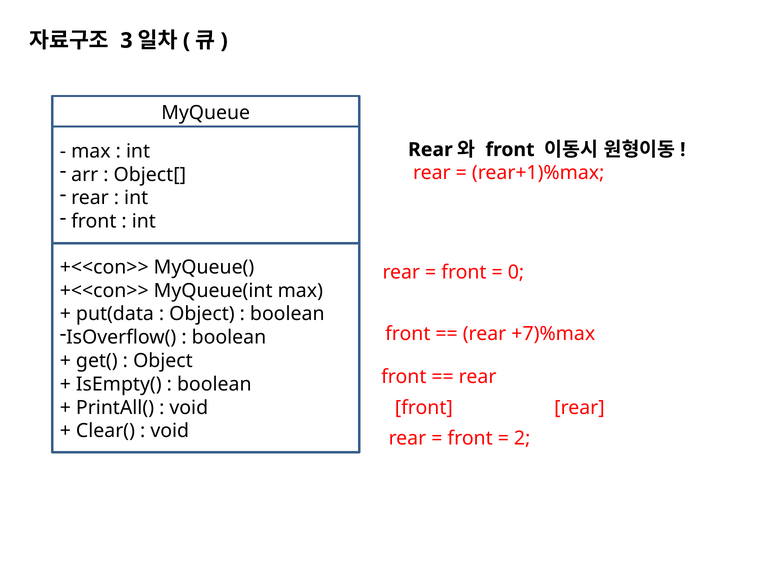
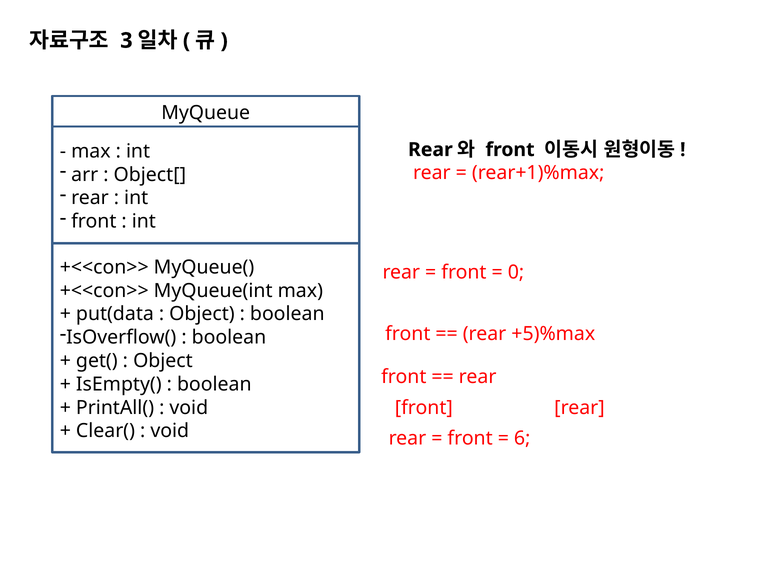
+7)%max: +7)%max -> +5)%max (553, 334)
2: 2 -> 6 (522, 438)
